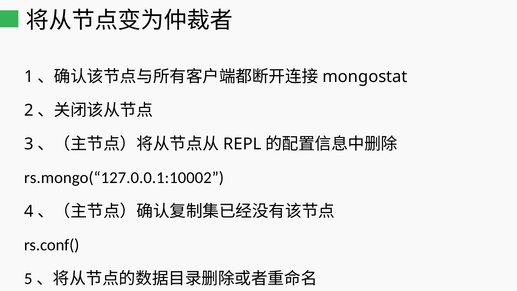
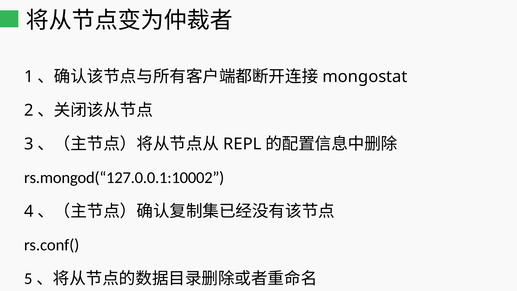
rs.mongo(“127.0.0.1:10002: rs.mongo(“127.0.0.1:10002 -> rs.mongod(“127.0.0.1:10002 (124, 178)
